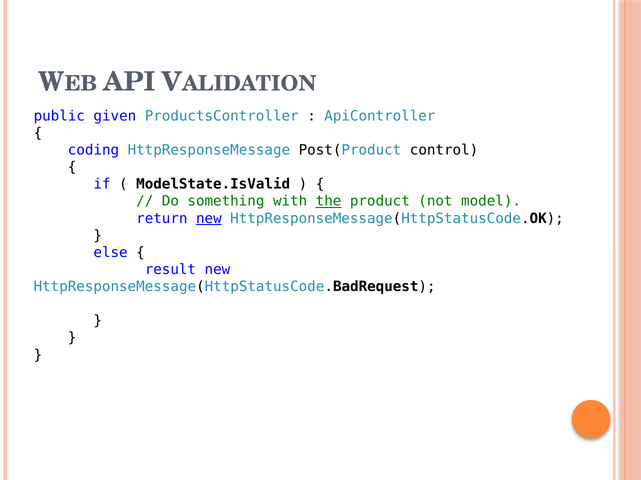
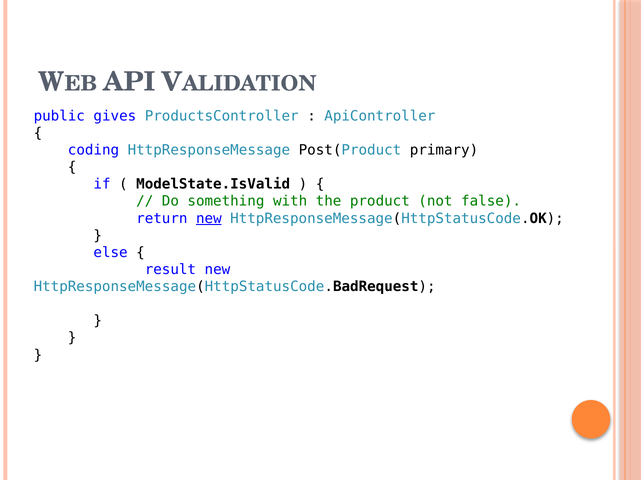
given: given -> gives (115, 116)
control: control -> primary (444, 150)
the underline: present -> none (329, 202)
model: model -> false (491, 202)
